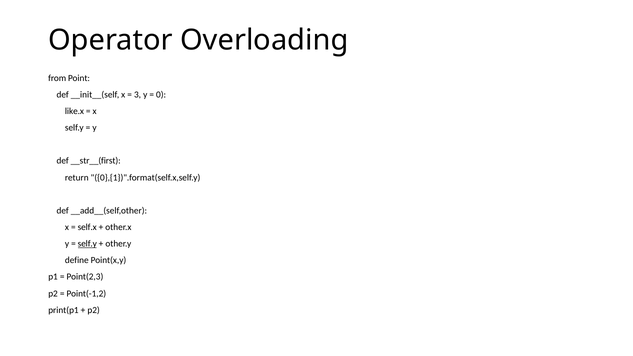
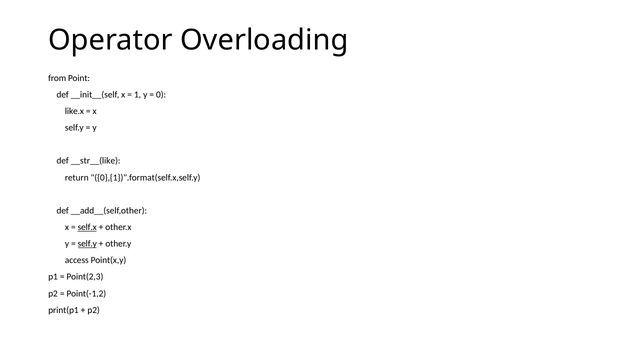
3: 3 -> 1 (138, 95)
__str__(first: __str__(first -> __str__(like (96, 161)
self.x underline: none -> present (87, 227)
define: define -> access (77, 260)
